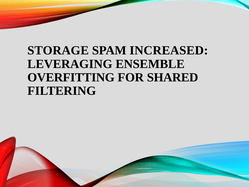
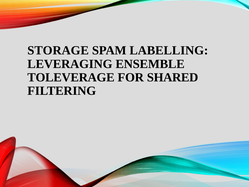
INCREASED: INCREASED -> LABELLING (169, 50)
OVERFITTING: OVERFITTING -> TOLEVERAGE (71, 77)
